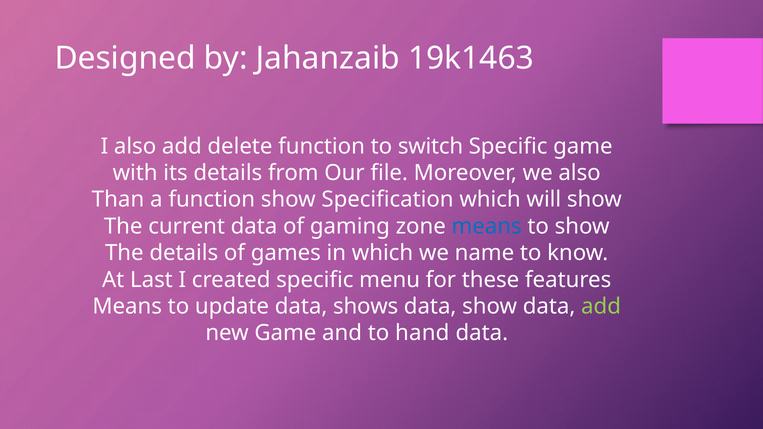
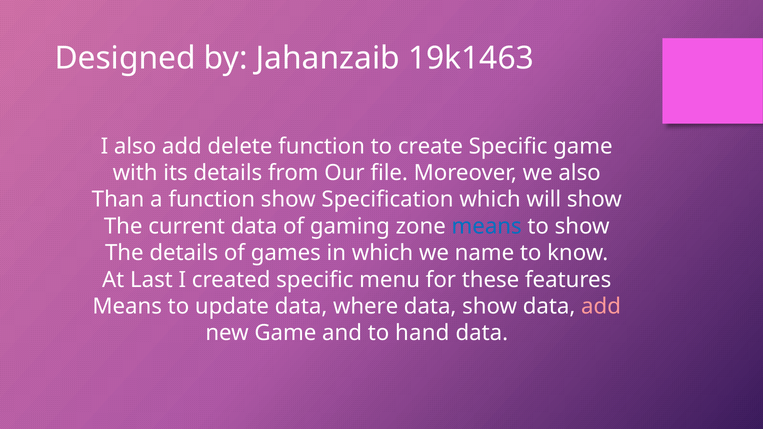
switch: switch -> create (430, 146)
shows: shows -> where (366, 307)
add colour: light green -> pink (601, 307)
